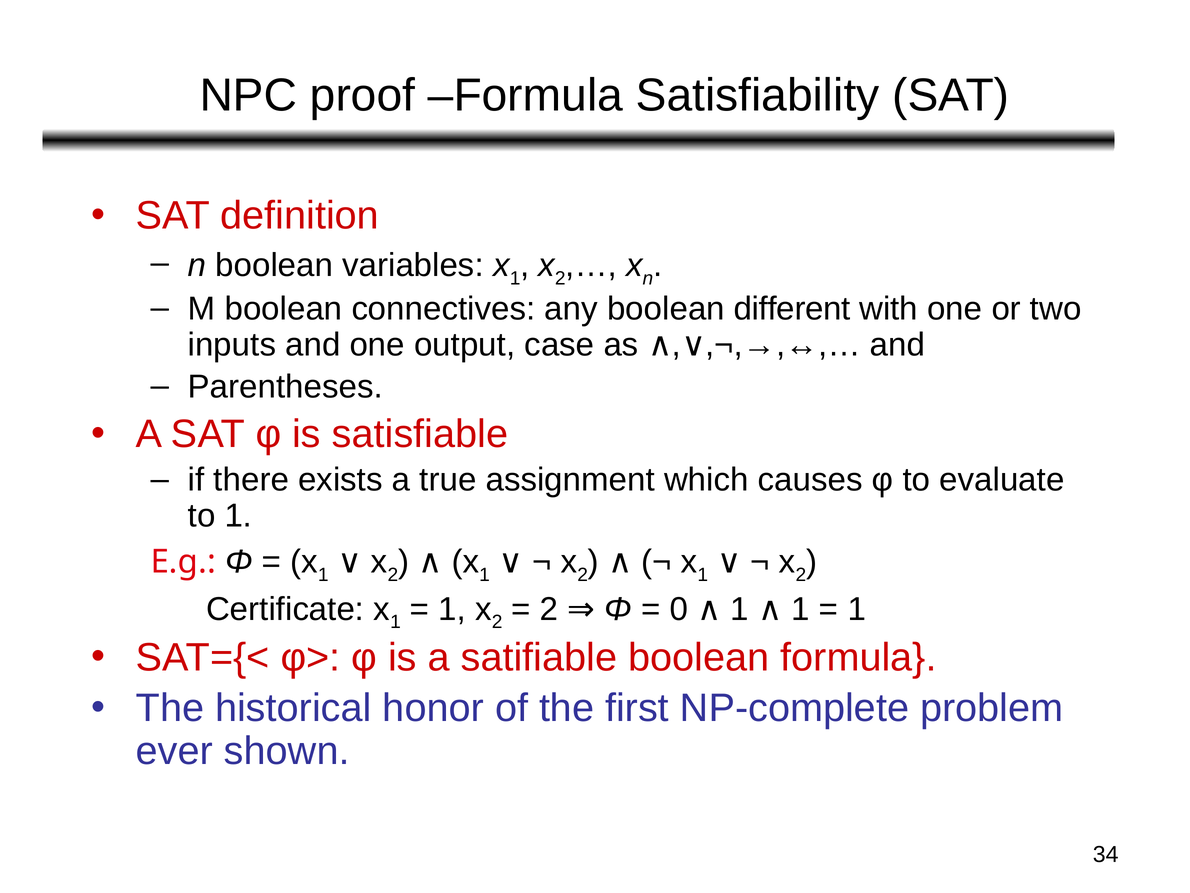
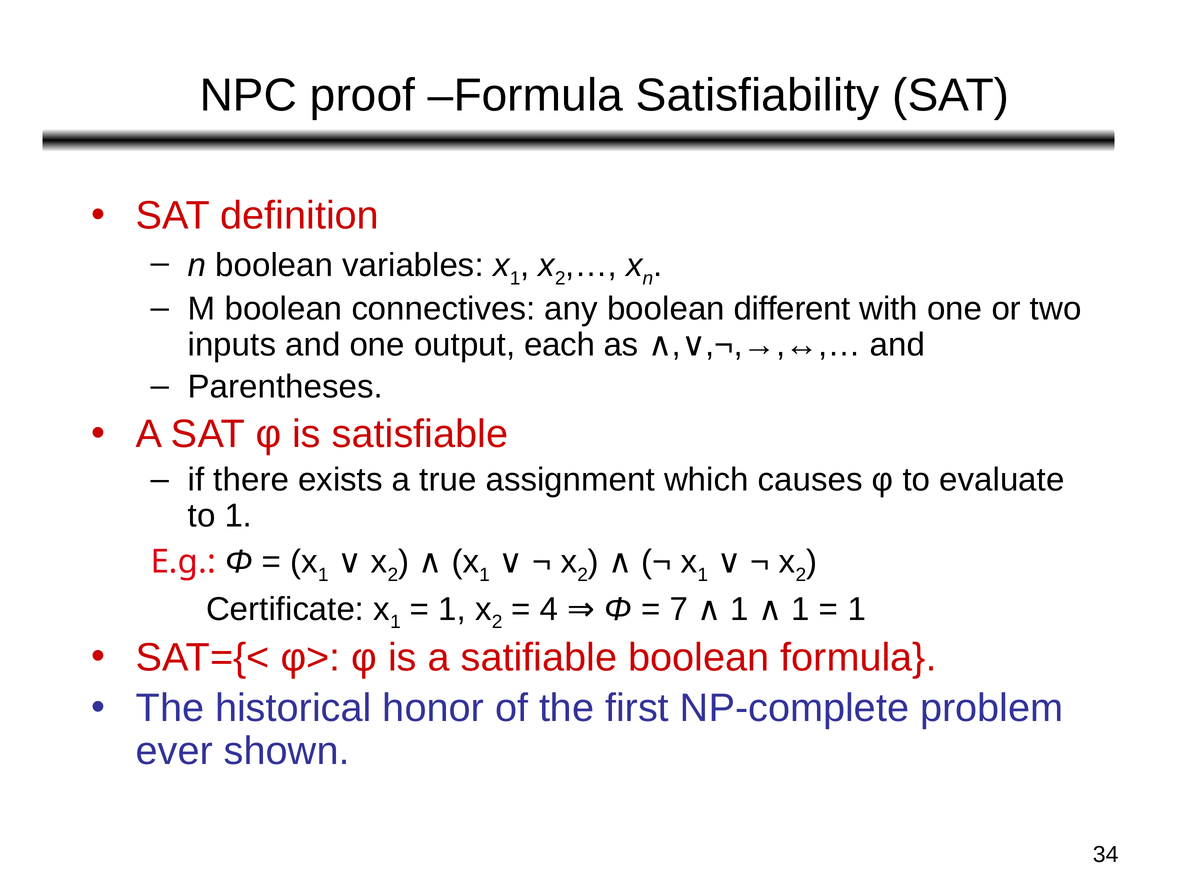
case: case -> each (560, 344)
2: 2 -> 4 (549, 609)
0: 0 -> 7 (679, 609)
